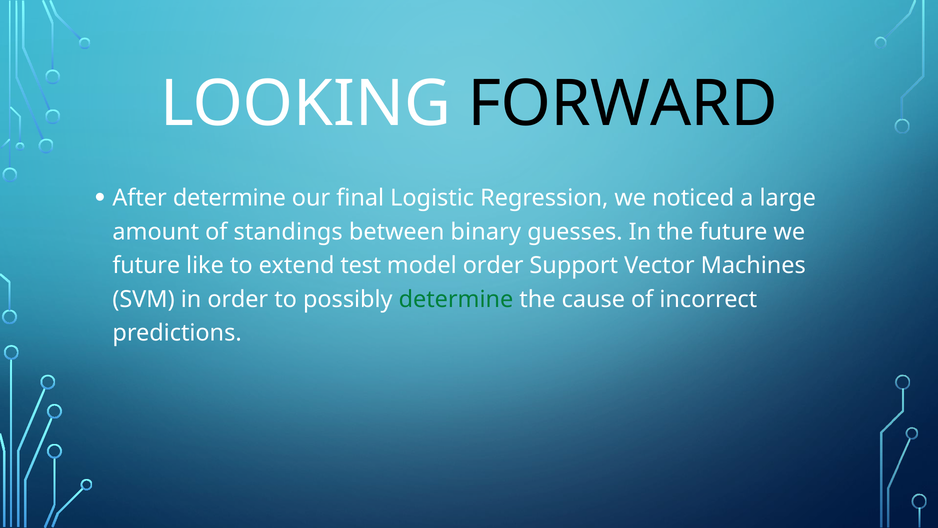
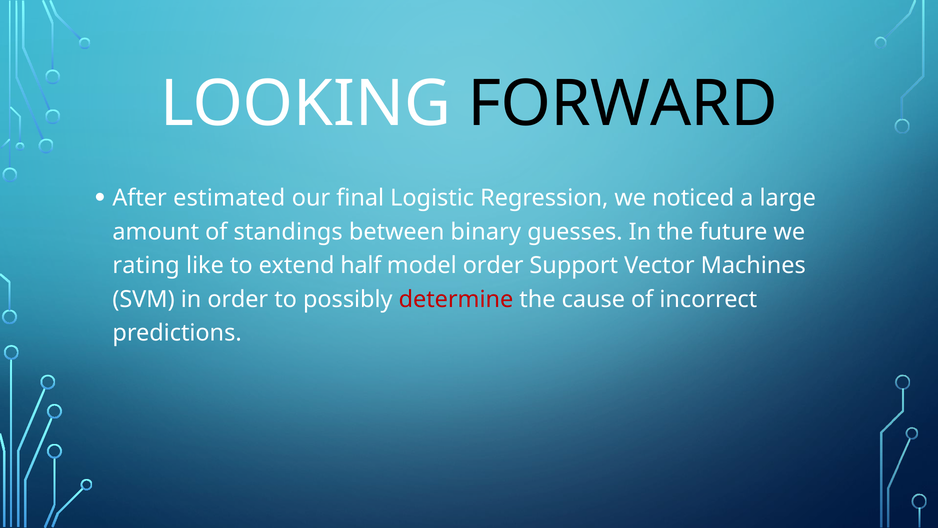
After determine: determine -> estimated (229, 198)
future: future -> rating (146, 265)
test: test -> half (361, 265)
determine colour: green -> red (456, 299)
